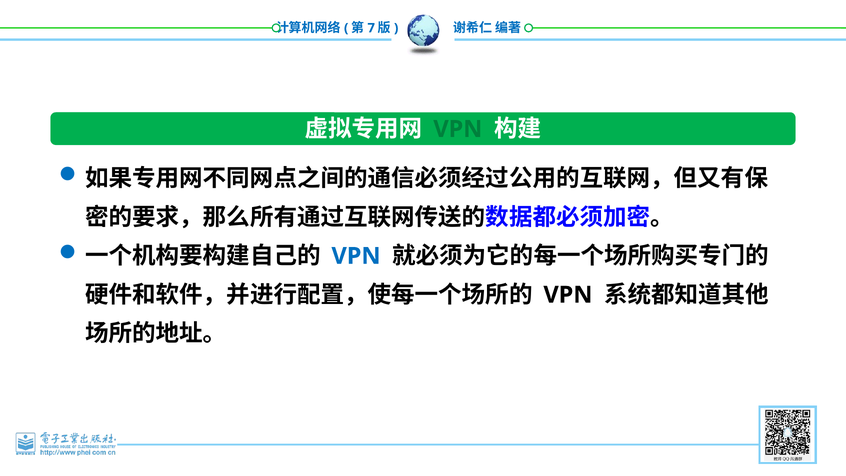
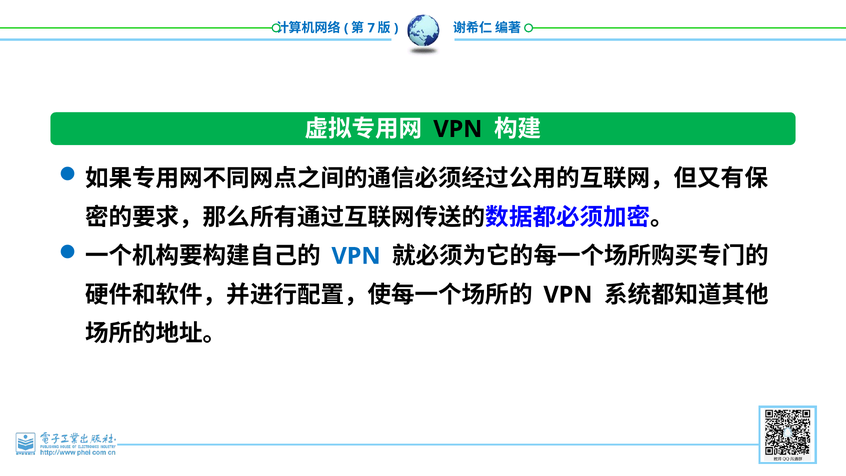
VPN colour: green -> black (458, 129)
